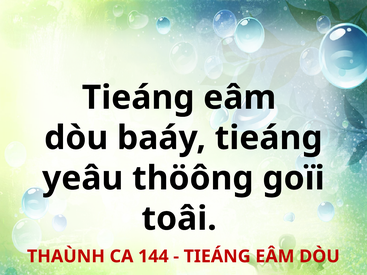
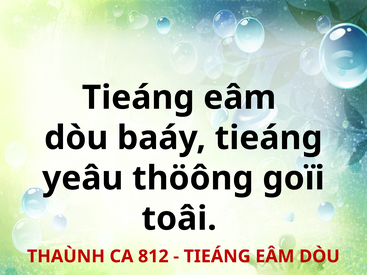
144: 144 -> 812 (153, 257)
